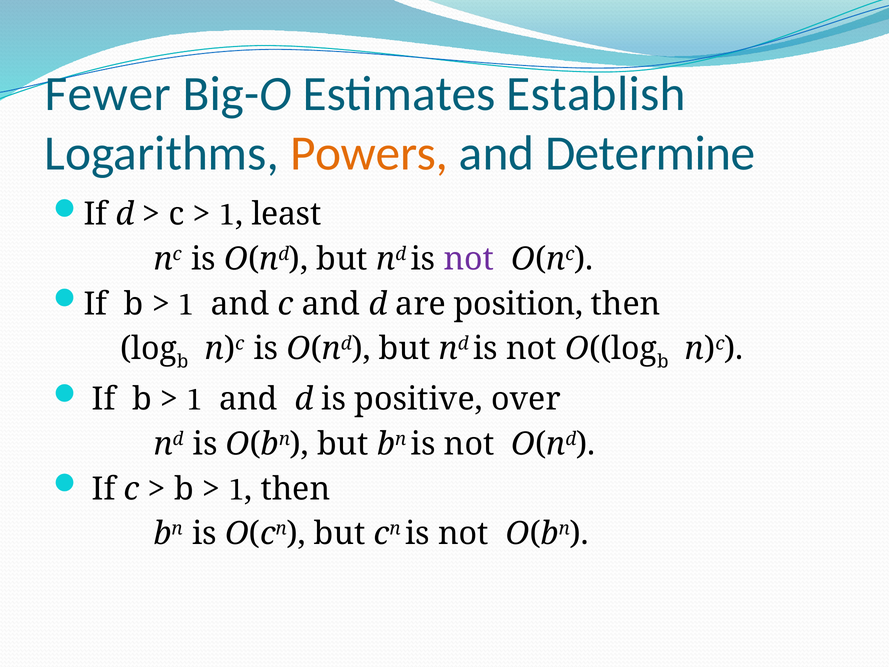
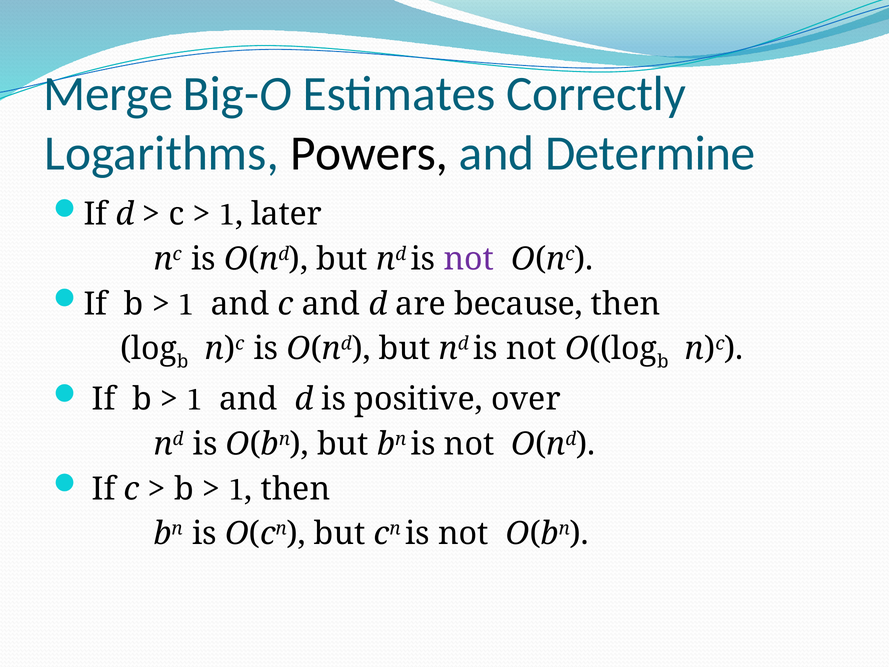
Fewer: Fewer -> Merge (108, 94)
Establish: Establish -> Correctly (596, 94)
Powers colour: orange -> black (369, 153)
least: least -> later (286, 214)
position: position -> because (519, 304)
